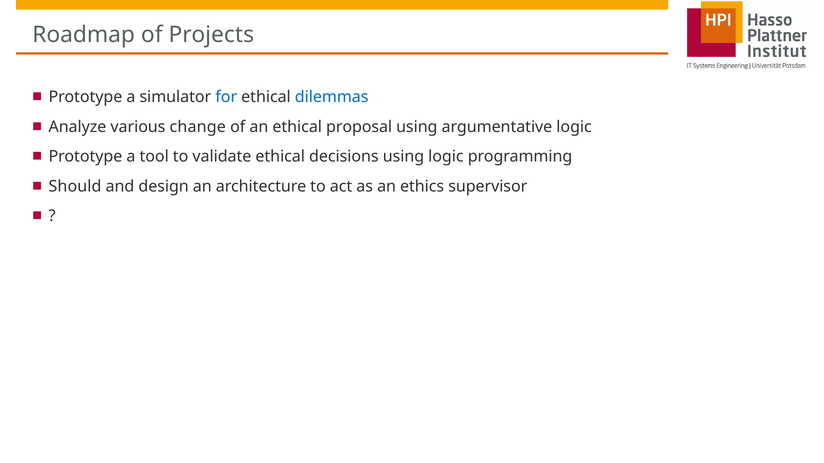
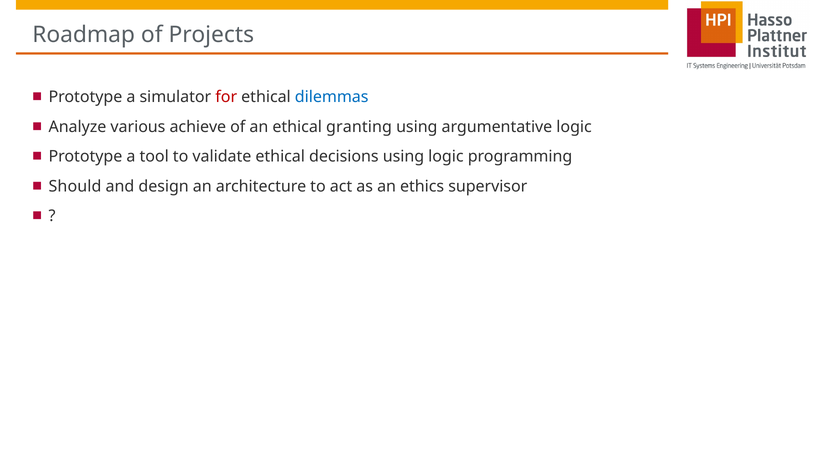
for colour: blue -> red (226, 97)
change: change -> achieve (198, 127)
proposal: proposal -> granting (359, 127)
